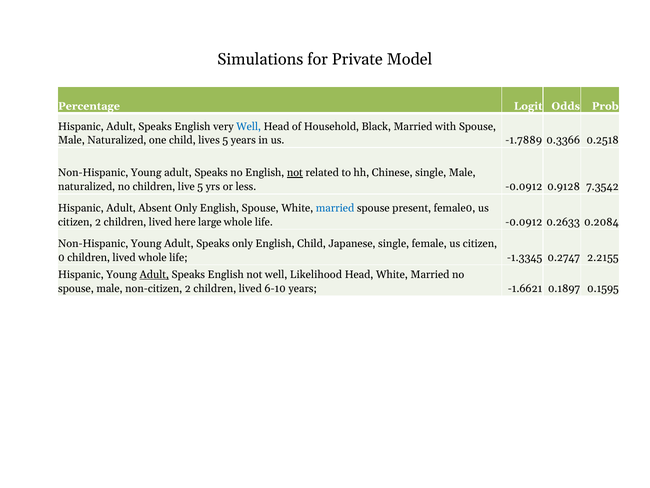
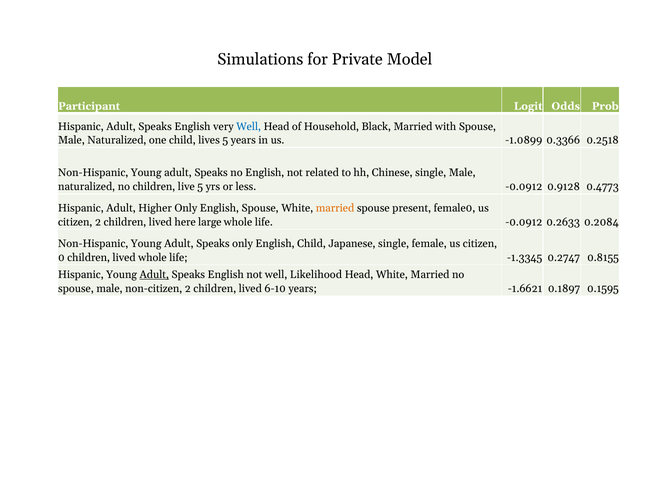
Percentage: Percentage -> Participant (89, 106)
-1.7889: -1.7889 -> -1.0899 (524, 140)
not underline: present -> none (295, 173)
7.3542: 7.3542 -> 0.4773 (603, 186)
Absent: Absent -> Higher (155, 208)
married colour: blue -> orange (335, 208)
2.2155: 2.2155 -> 0.8155 (603, 257)
